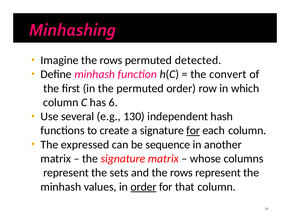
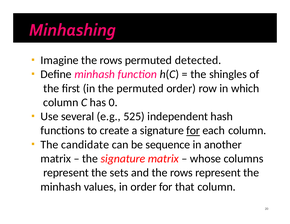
convert: convert -> shingles (228, 74)
6: 6 -> 0 (113, 102)
130: 130 -> 525 (134, 117)
expressed: expressed -> candidate (85, 145)
order underline: present -> none (144, 187)
